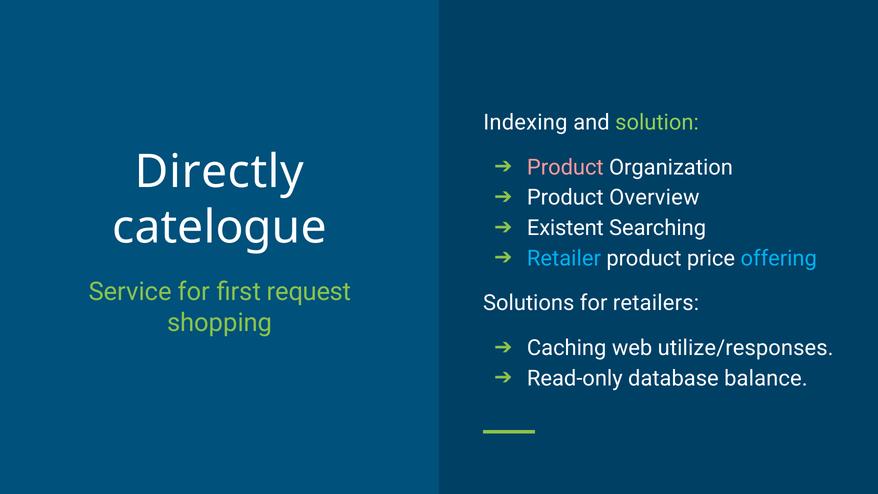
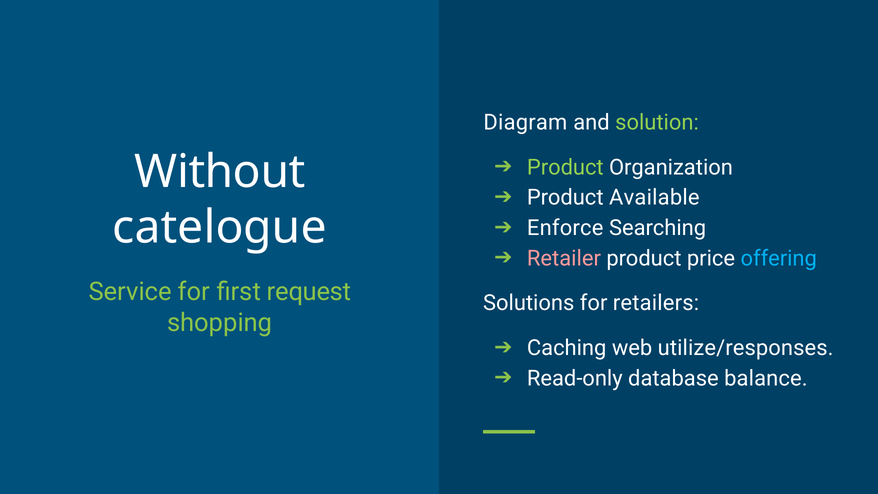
Indexing: Indexing -> Diagram (525, 123)
Product colour: pink -> light green (565, 167)
Directly: Directly -> Without (220, 172)
Overview: Overview -> Available (654, 198)
Existent: Existent -> Enforce (565, 228)
Retailer colour: light blue -> pink (564, 258)
